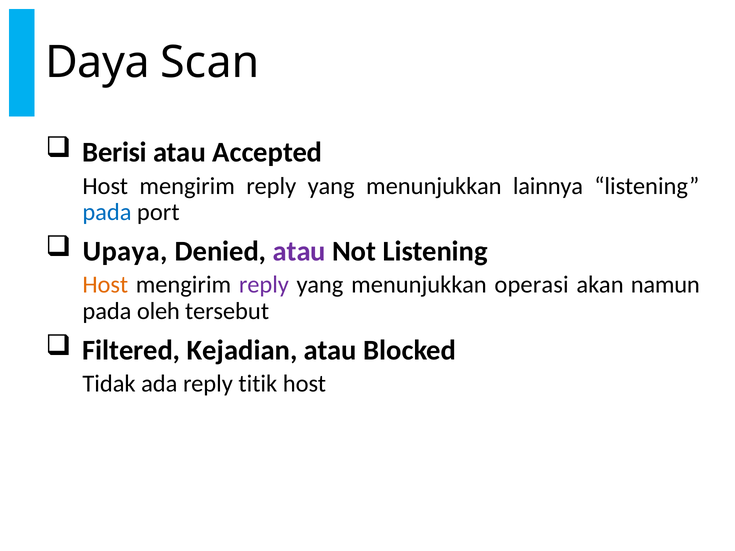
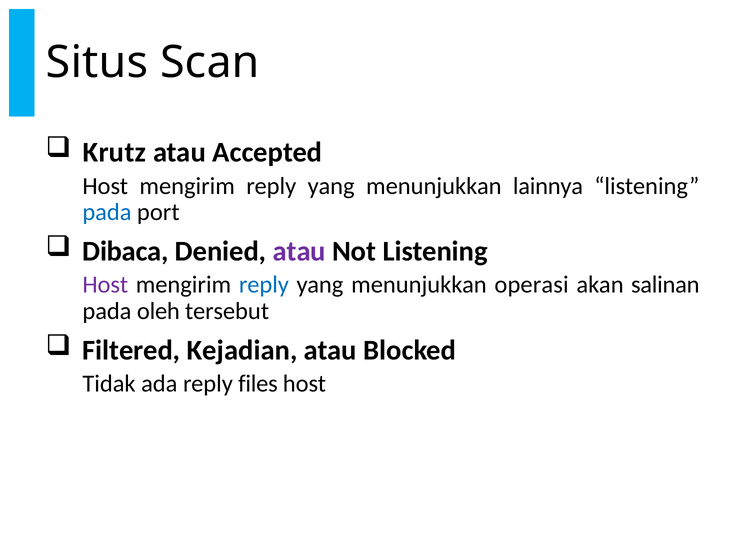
Daya: Daya -> Situs (97, 62)
Berisi: Berisi -> Krutz (114, 152)
Upaya: Upaya -> Dibaca (125, 251)
Host colour: orange -> purple (105, 285)
reply colour: purple -> blue (264, 285)
namun: namun -> salinan (665, 285)
titik: titik -> files (258, 384)
